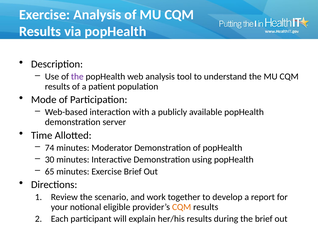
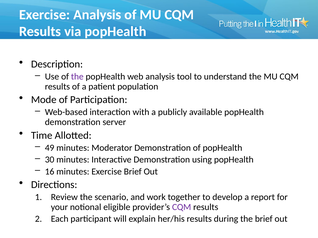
74: 74 -> 49 (50, 148)
65: 65 -> 16 (50, 172)
CQM colour: orange -> purple (182, 207)
